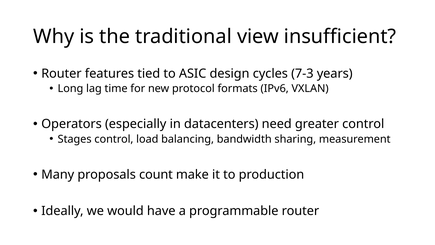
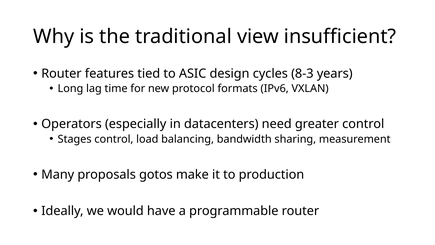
7-3: 7-3 -> 8-3 (302, 74)
count: count -> gotos (156, 174)
